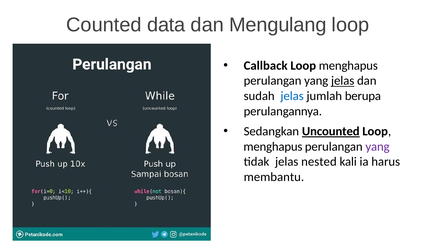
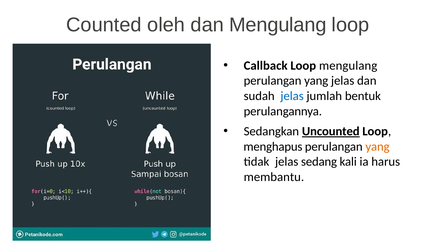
data: data -> oleh (166, 25)
menghapus: menghapus -> mengulang (348, 66)
jelas underline: present -> none (343, 81)
berupa: berupa -> bentuk (363, 96)
yang colour: purple -> orange (377, 147)
nested: nested -> sedang (319, 162)
